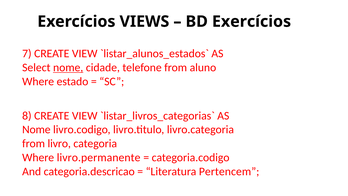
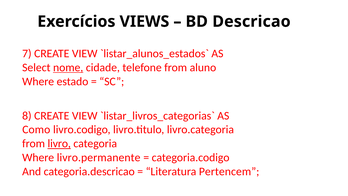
BD Exercícios: Exercícios -> Descricao (251, 22)
Nome: Nome -> Como (36, 129)
livro underline: none -> present (59, 143)
